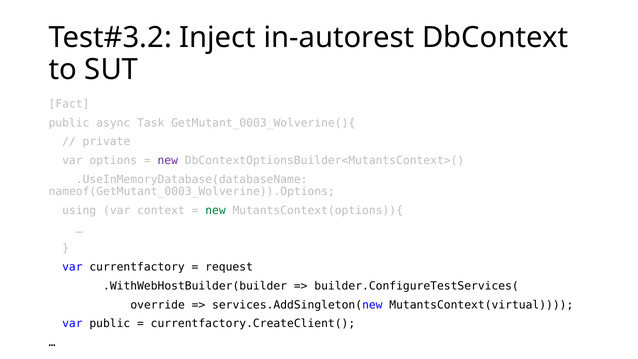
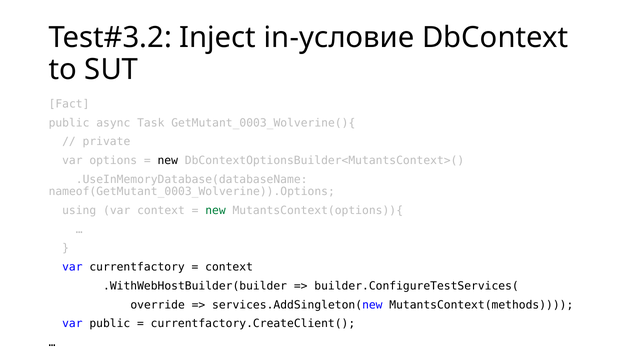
in-autorest: in-autorest -> in-условие (339, 38)
new colour: purple -> black (168, 161)
request: request -> context (229, 267)
MutantsContext(virtual: MutantsContext(virtual -> MutantsContext(methods (481, 305)
